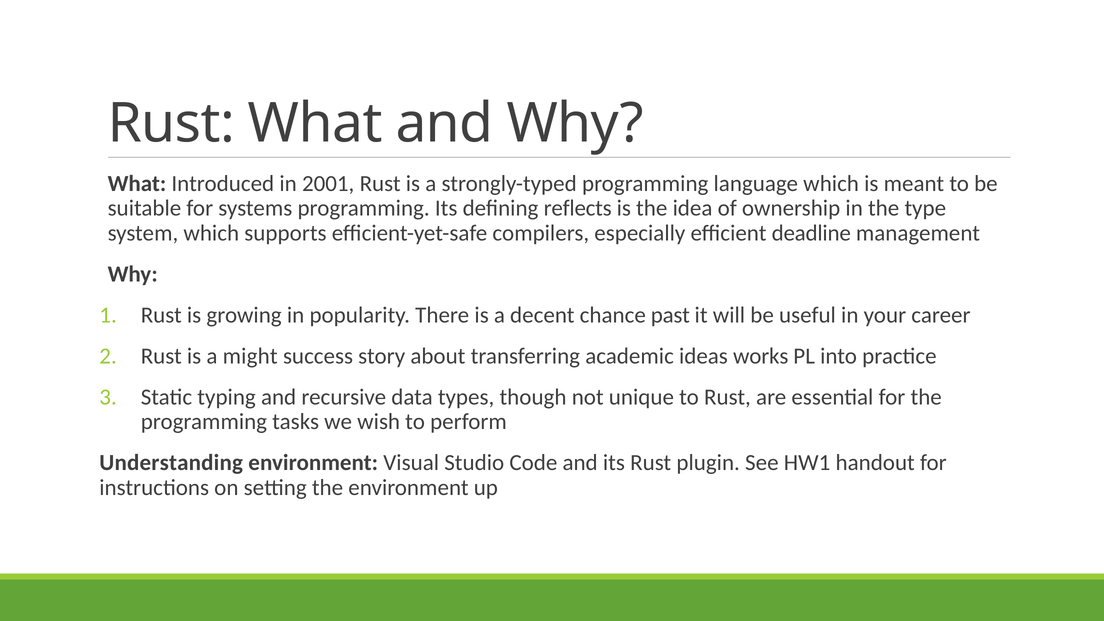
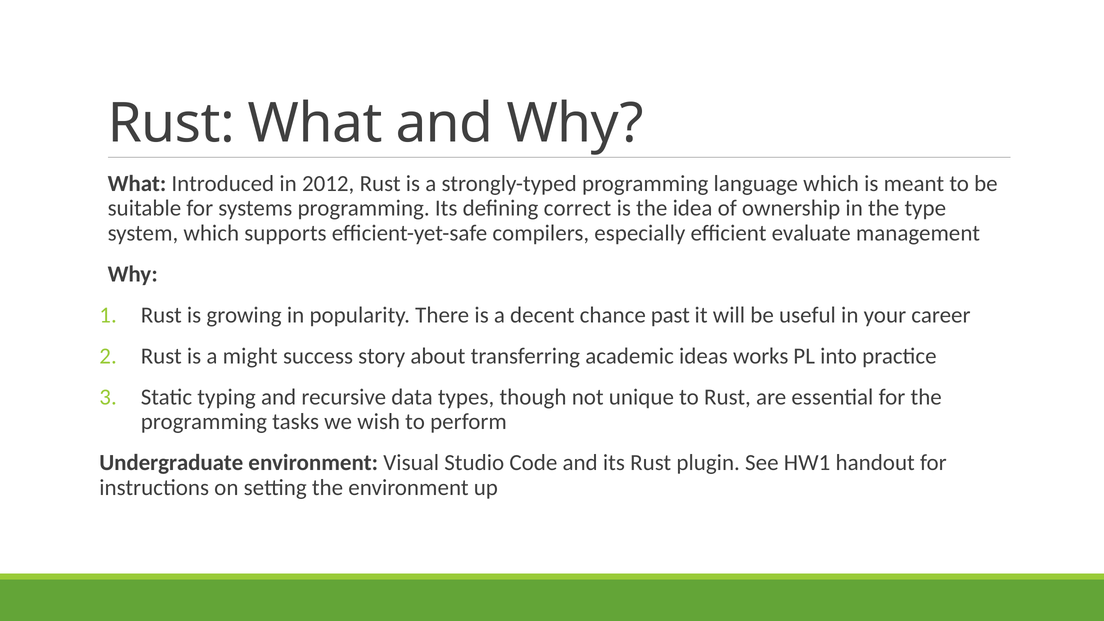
2001: 2001 -> 2012 (328, 184)
reflects: reflects -> correct (577, 208)
deadline: deadline -> evaluate (811, 233)
Understanding: Understanding -> Undergraduate (171, 463)
